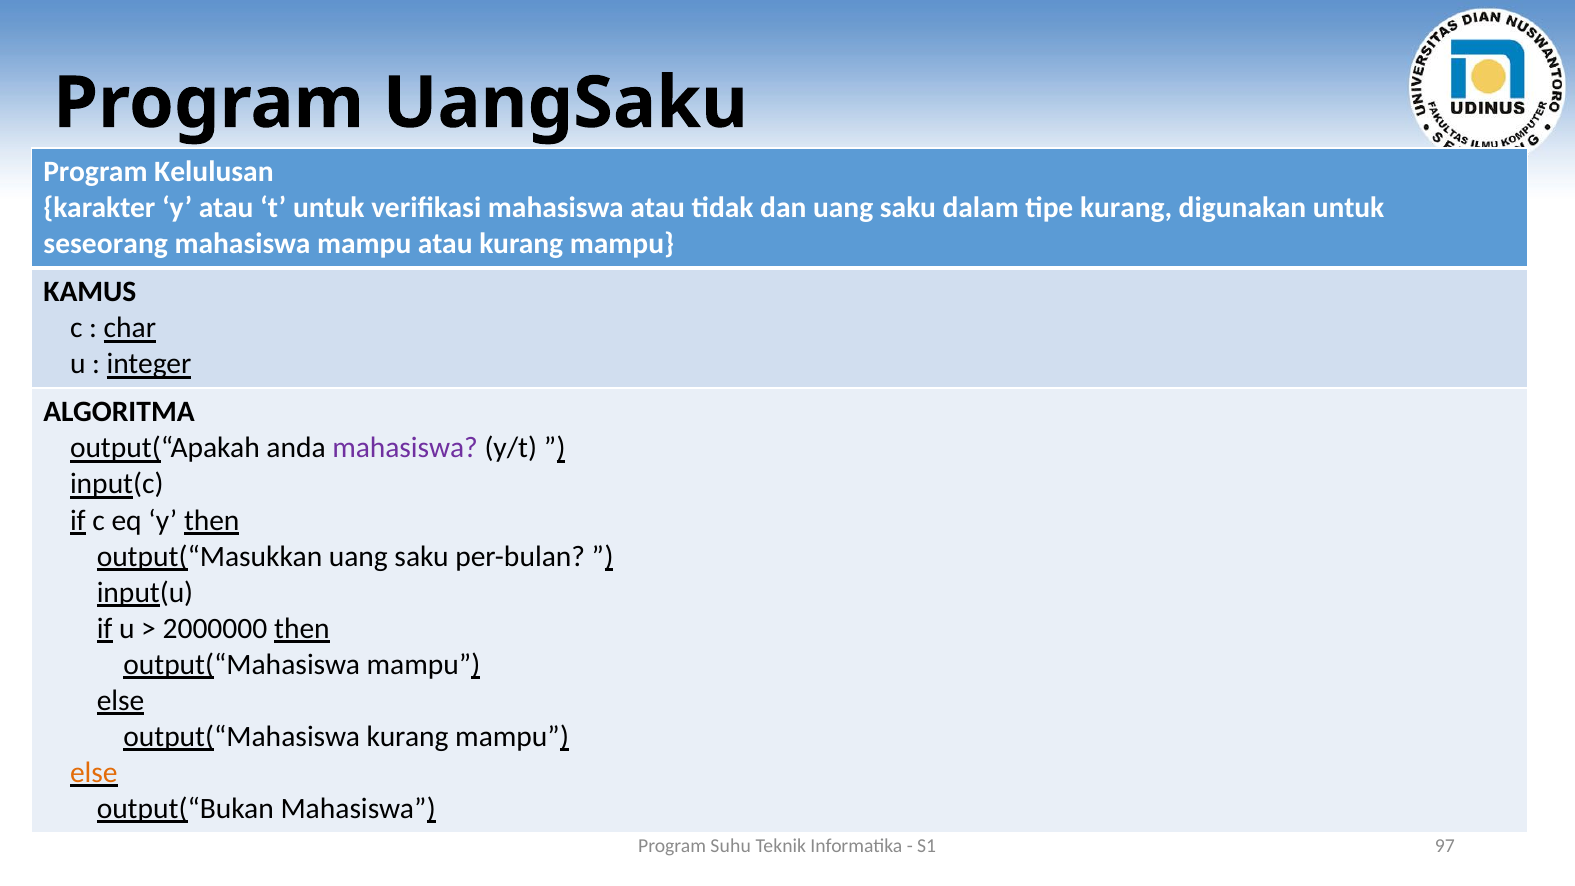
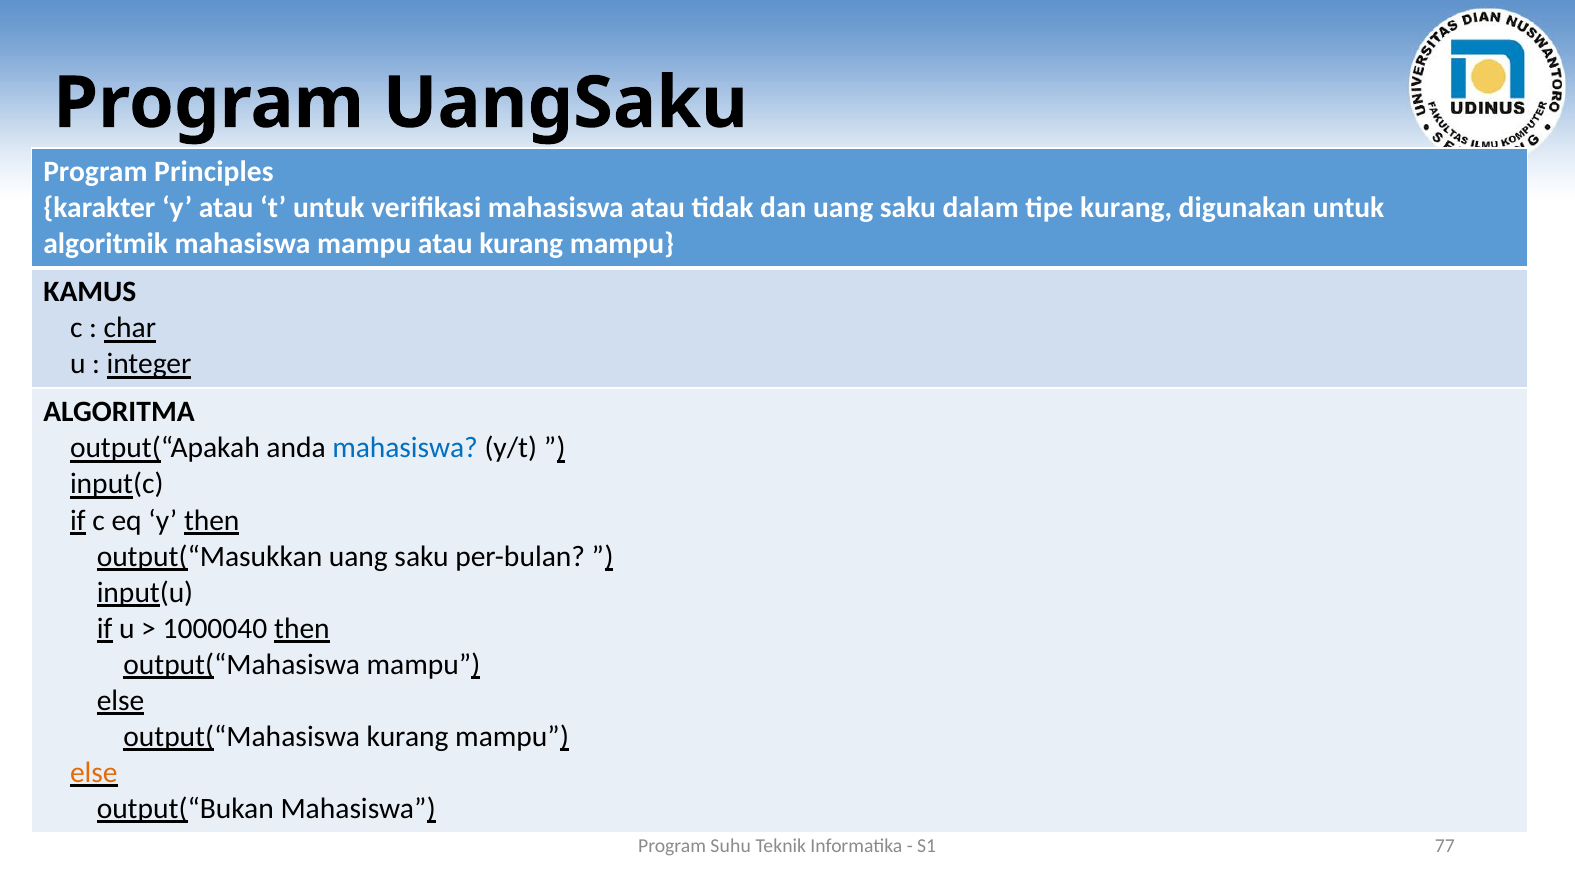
Kelulusan: Kelulusan -> Principles (214, 172)
seseorang: seseorang -> algoritmik (106, 244)
mahasiswa colour: purple -> blue (405, 448)
2000000: 2000000 -> 1000040 (215, 628)
97: 97 -> 77 (1445, 846)
